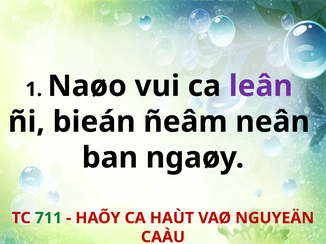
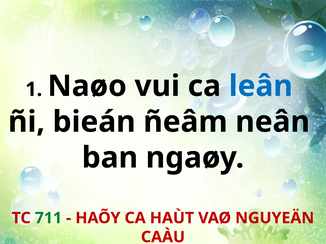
leân colour: purple -> blue (261, 86)
